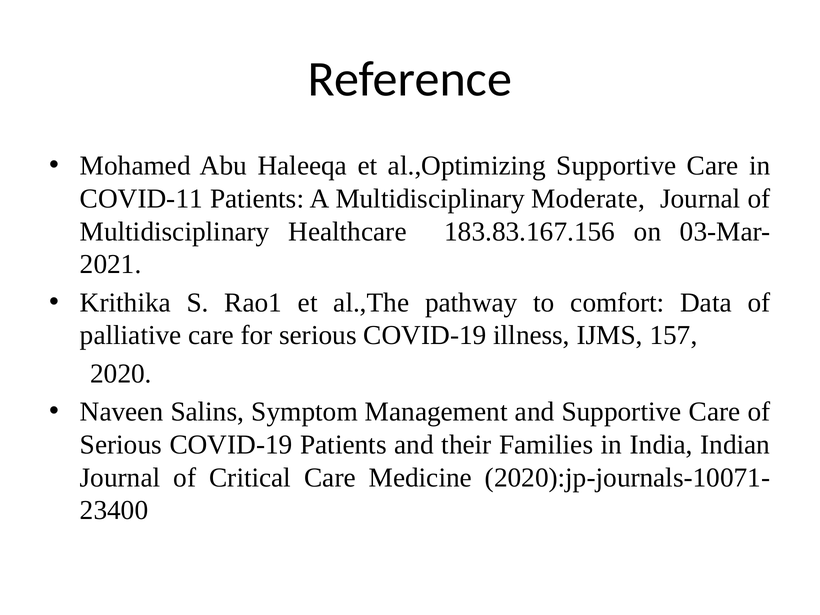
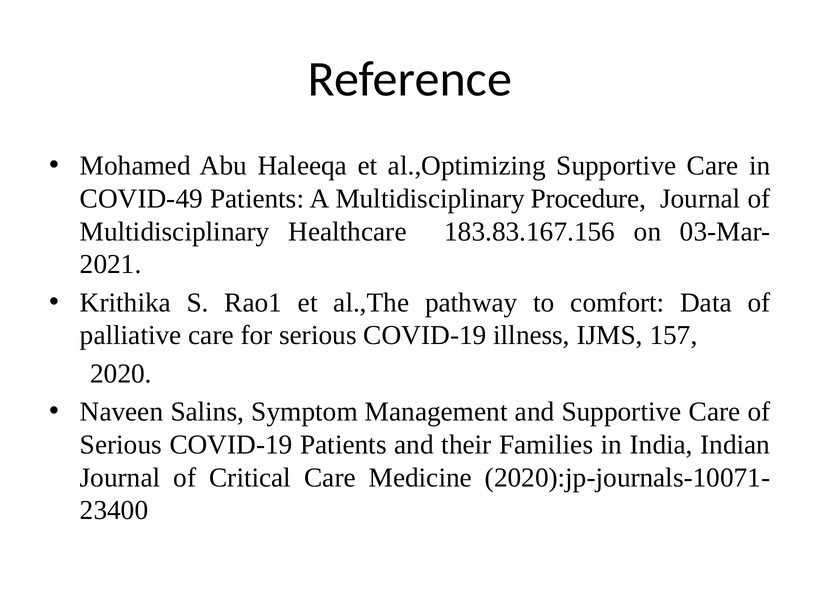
COVID-11: COVID-11 -> COVID-49 (141, 199)
Moderate: Moderate -> Procedure (588, 199)
